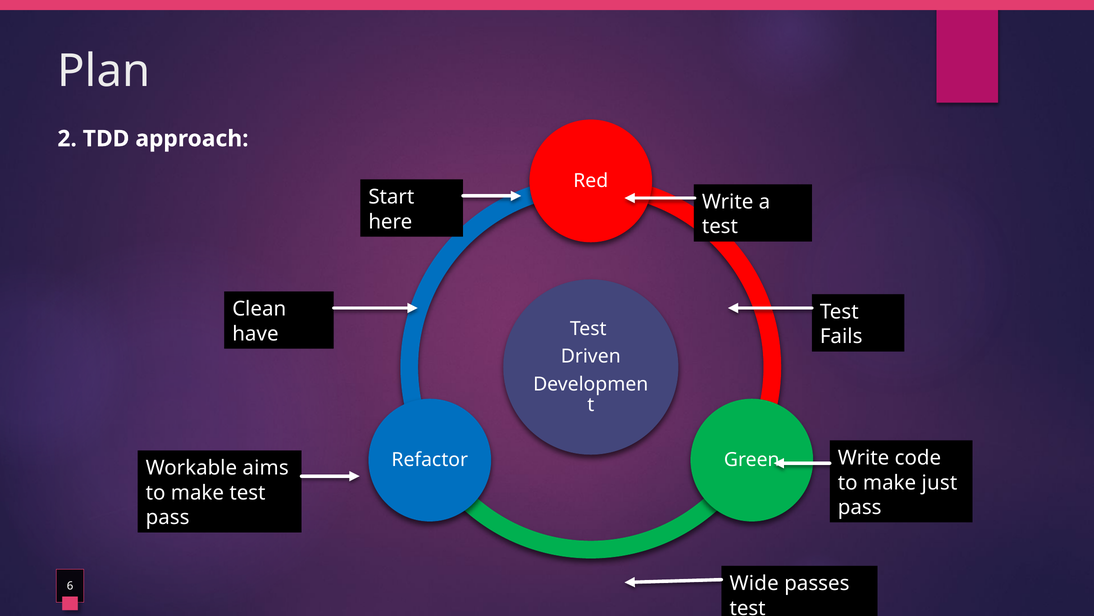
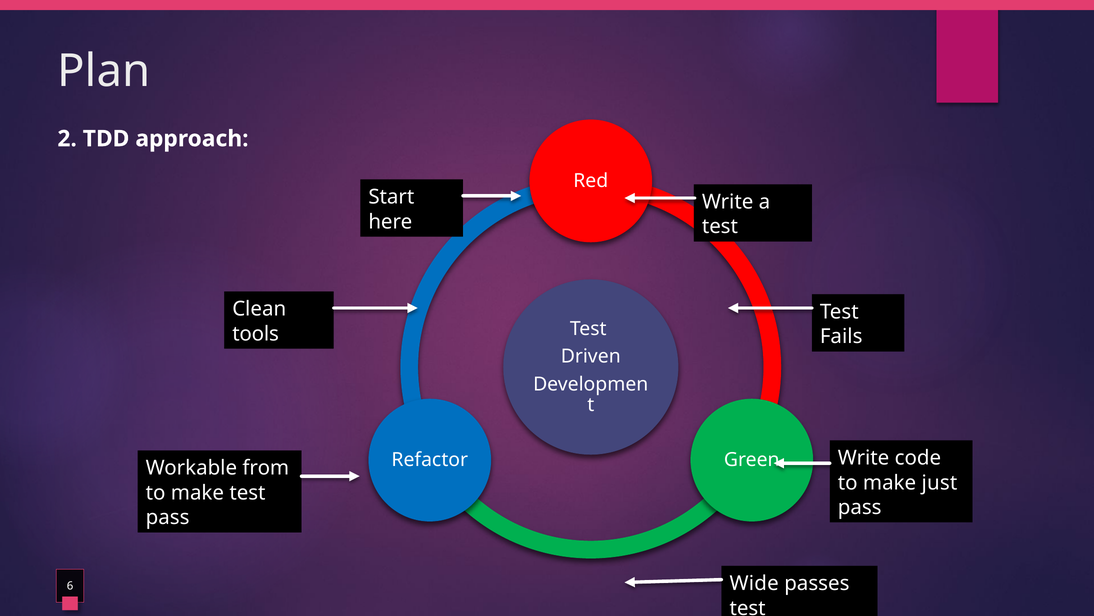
have: have -> tools (256, 333)
aims: aims -> from (266, 468)
